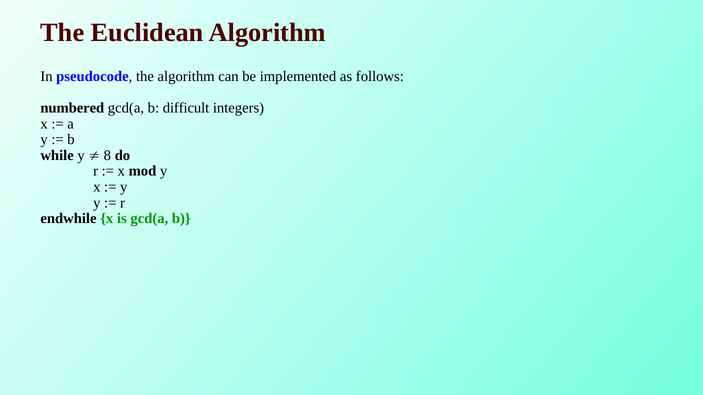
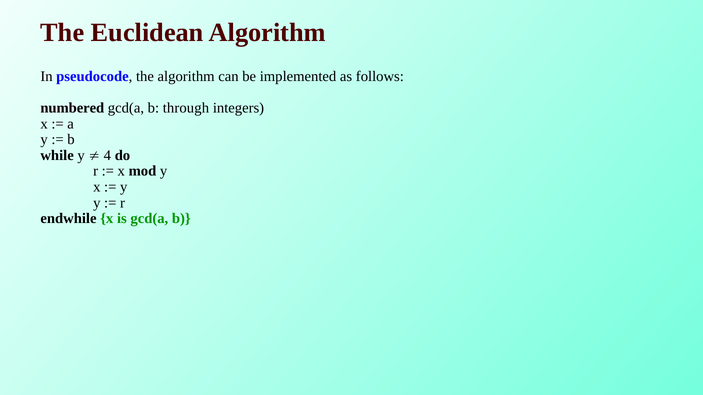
difficult: difficult -> through (186, 108)
8: 8 -> 4 (107, 155)
